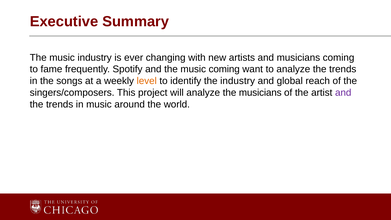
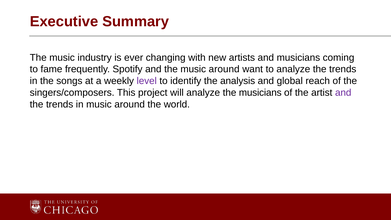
the music coming: coming -> around (224, 69)
level colour: orange -> purple (147, 81)
the industry: industry -> analysis (238, 81)
